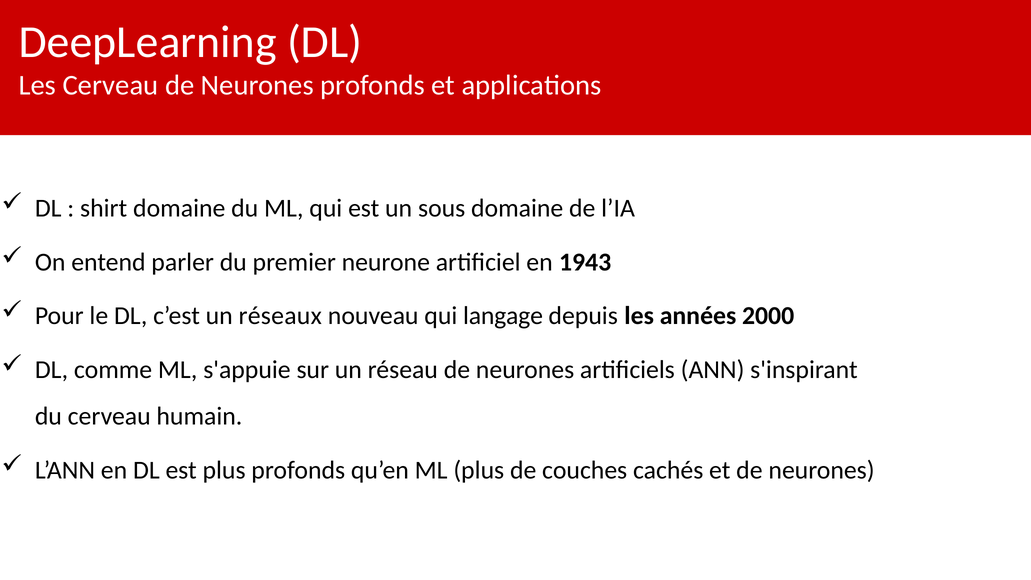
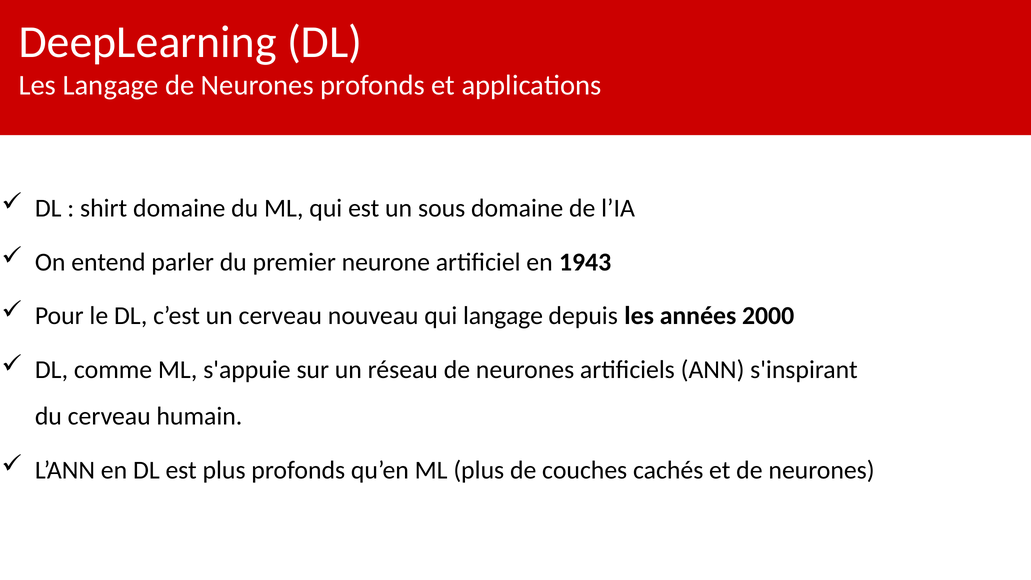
Les Cerveau: Cerveau -> Langage (111, 85)
un réseaux: réseaux -> cerveau (280, 316)
